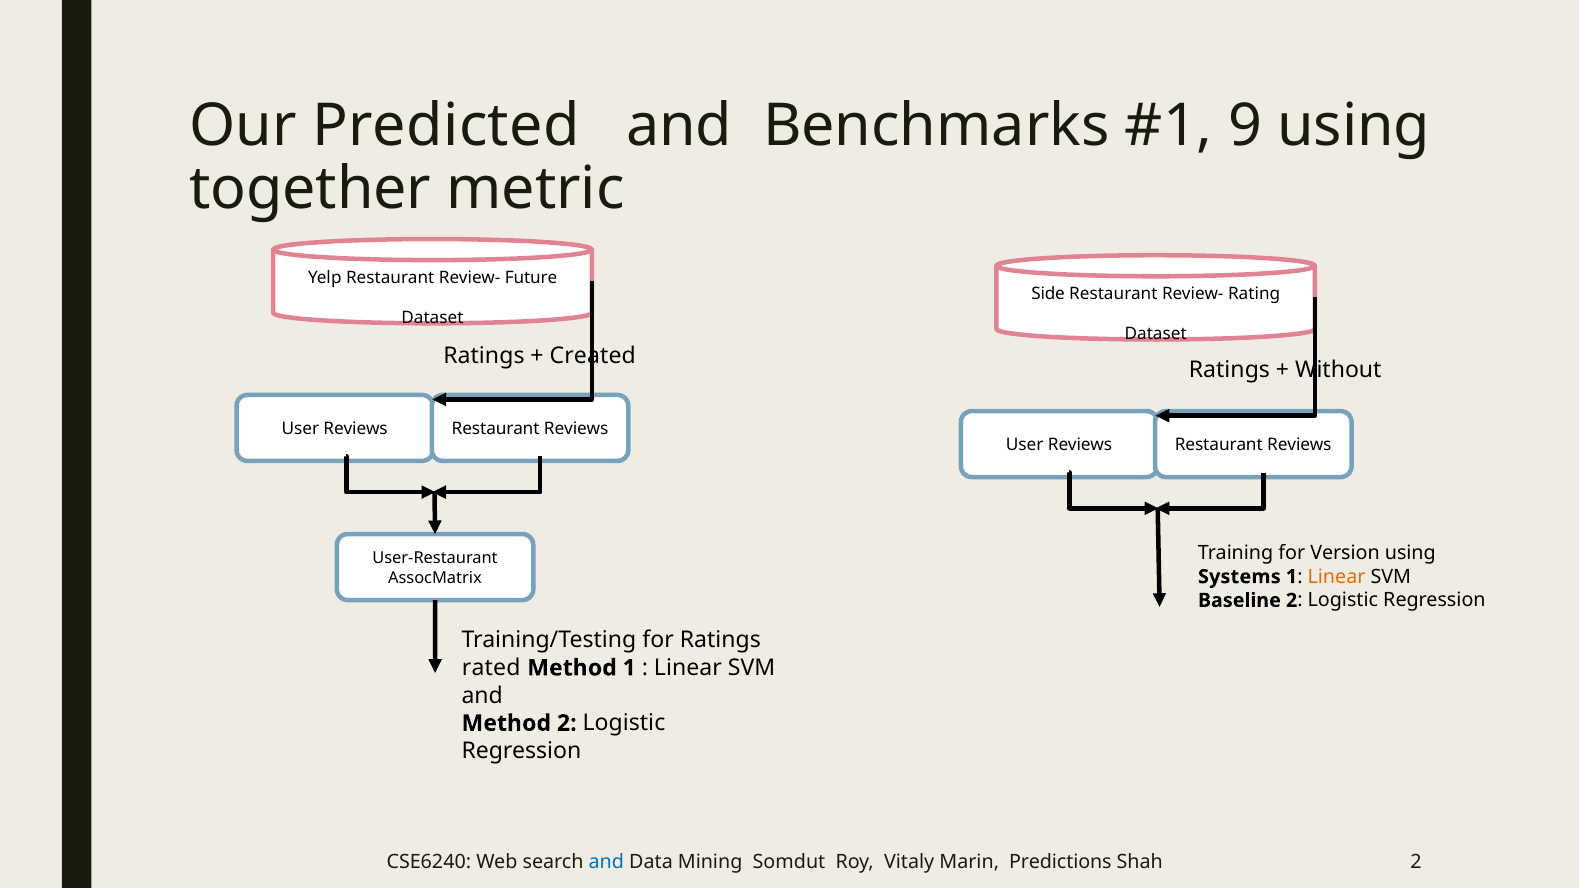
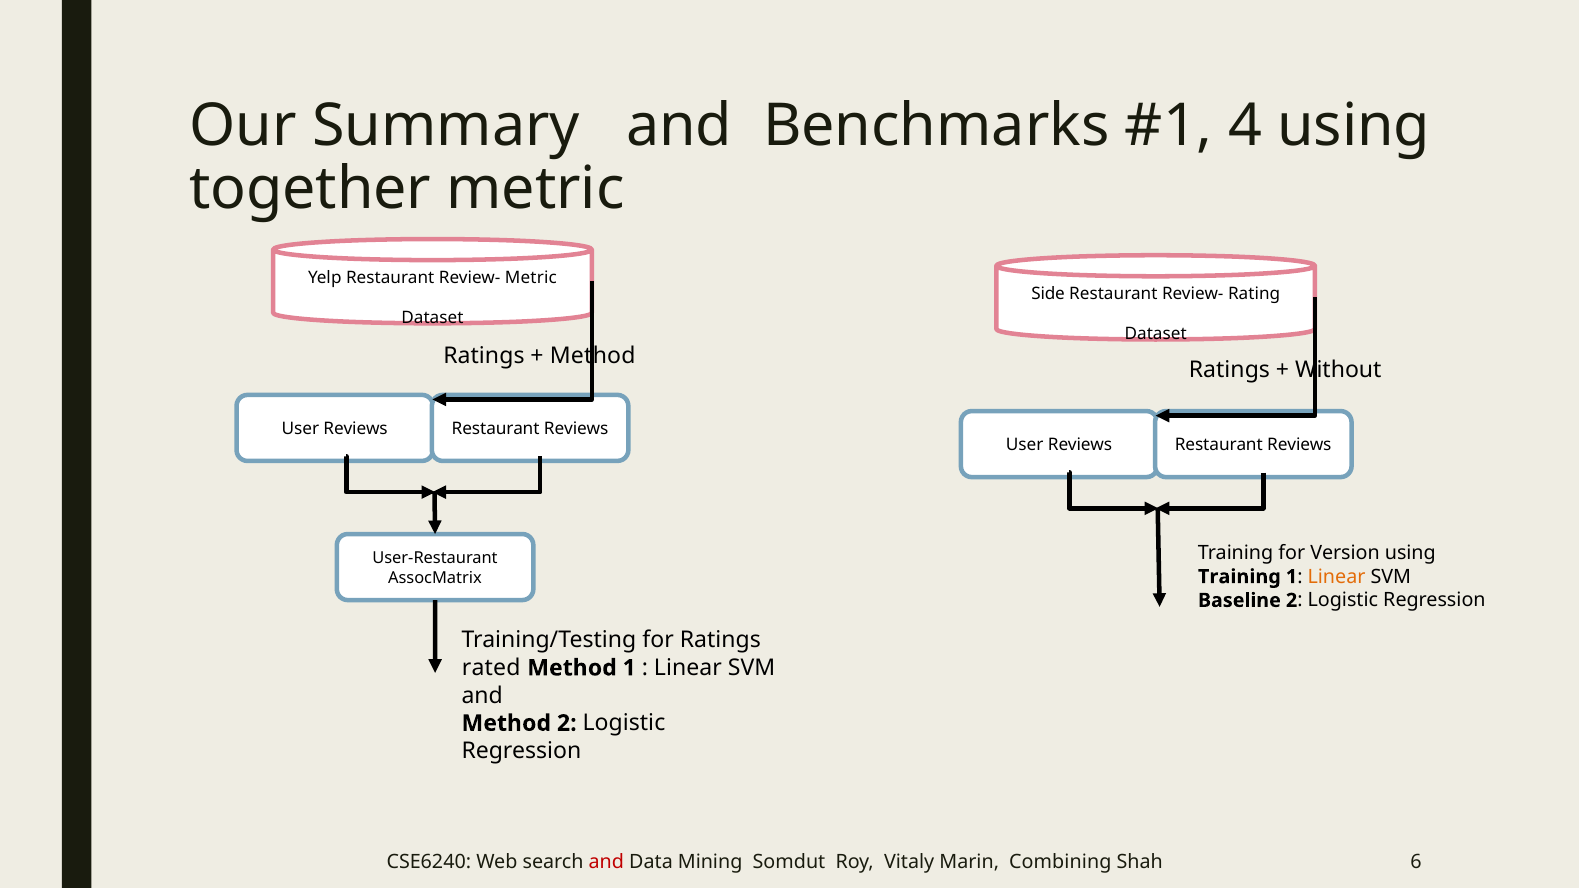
Predicted: Predicted -> Summary (446, 126)
9: 9 -> 4 (1245, 126)
Review- Future: Future -> Metric (531, 277)
Created: Created -> Method (593, 356)
Systems: Systems -> Training (1239, 577)
and colour: blue -> red (606, 862)
Predictions: Predictions -> Combining (1060, 862)
Shah 2: 2 -> 6 (1416, 862)
